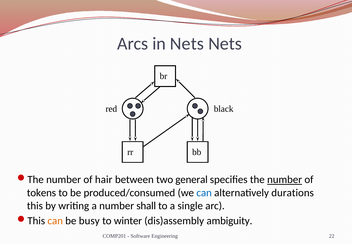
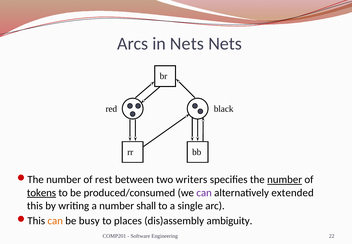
hair: hair -> rest (104, 179)
general: general -> writers (191, 179)
tokens underline: none -> present (41, 192)
can colour: blue -> purple (204, 192)
durations: durations -> extended (293, 192)
winter: winter -> places (128, 221)
